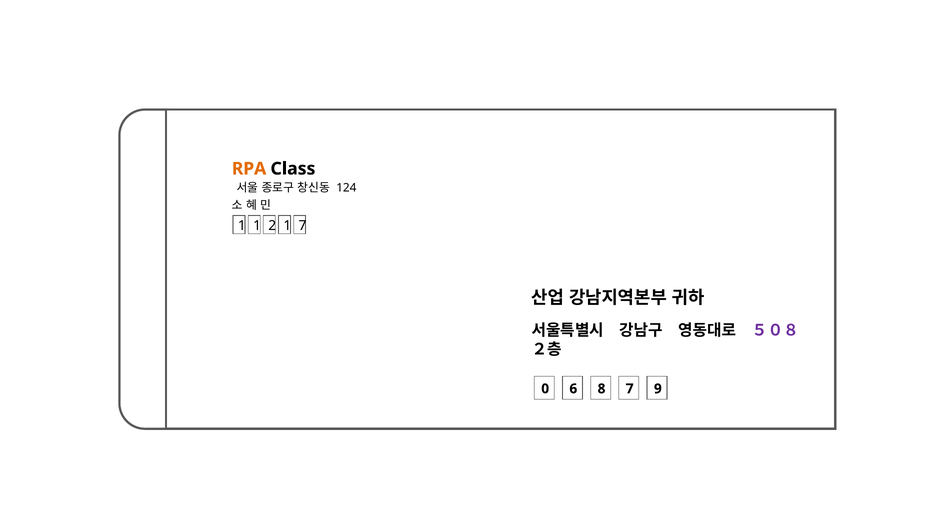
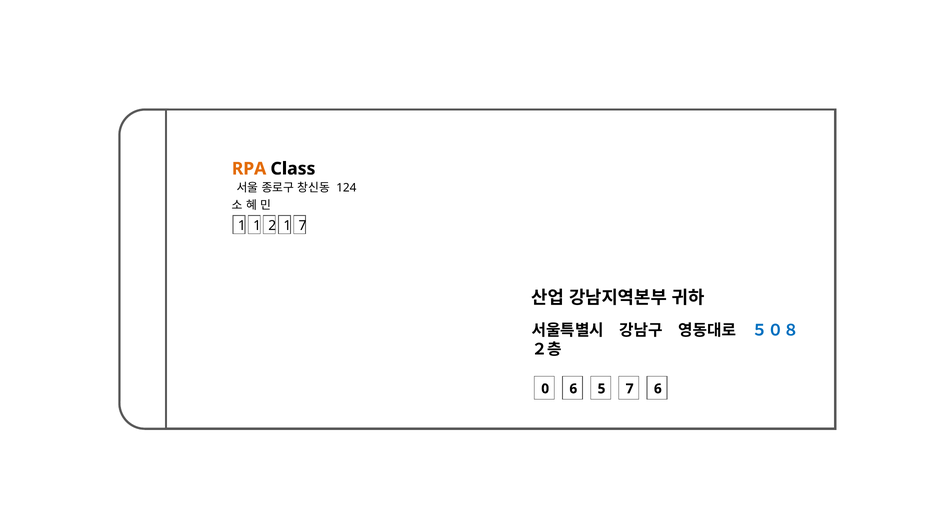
５０８ colour: purple -> blue (776, 330)
8: 8 -> 5 (602, 388)
7 9: 9 -> 6 (658, 388)
